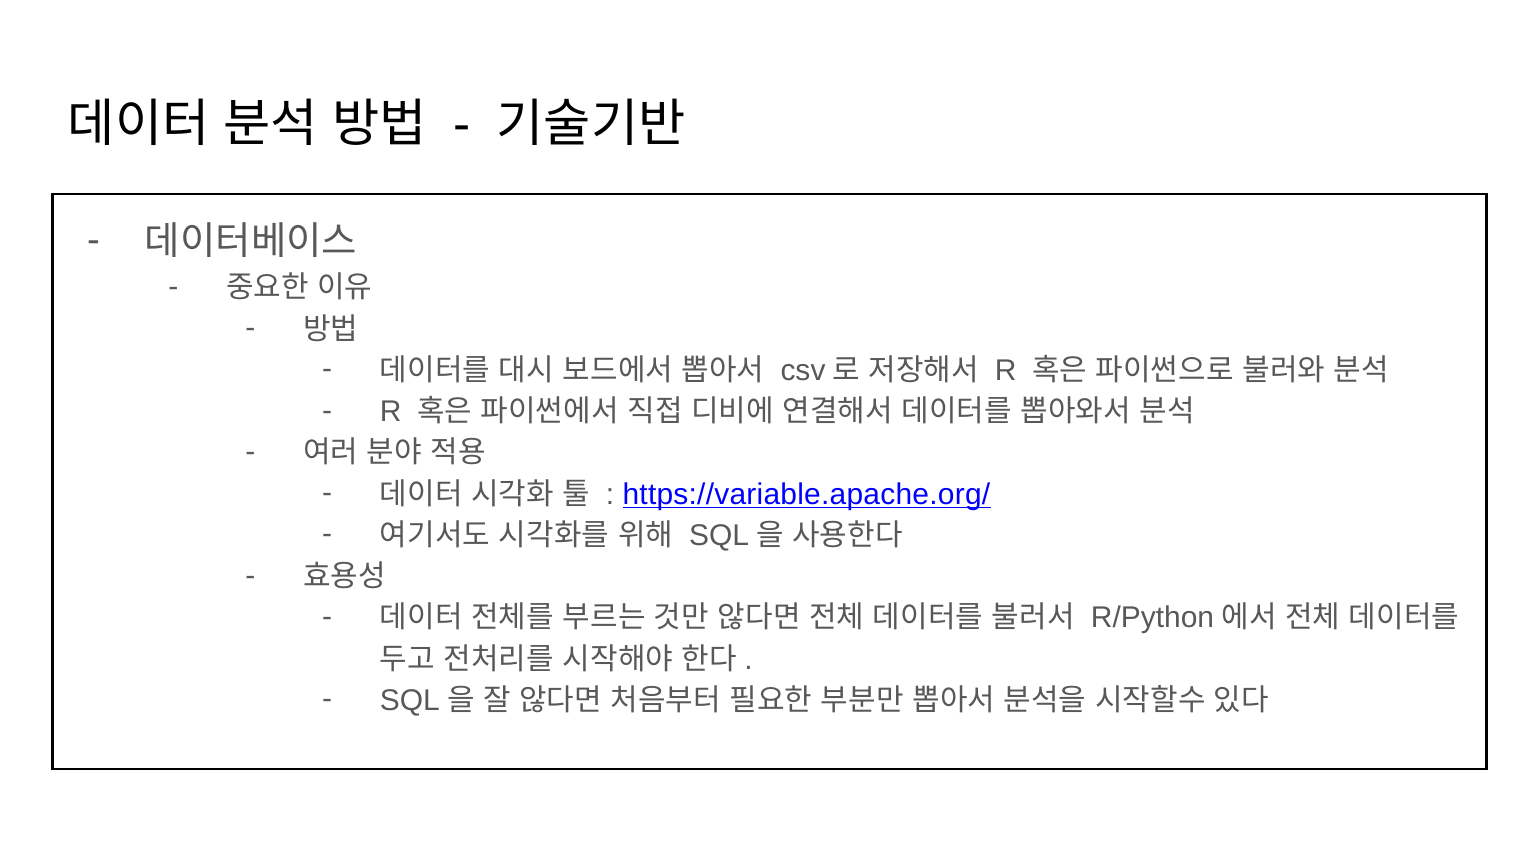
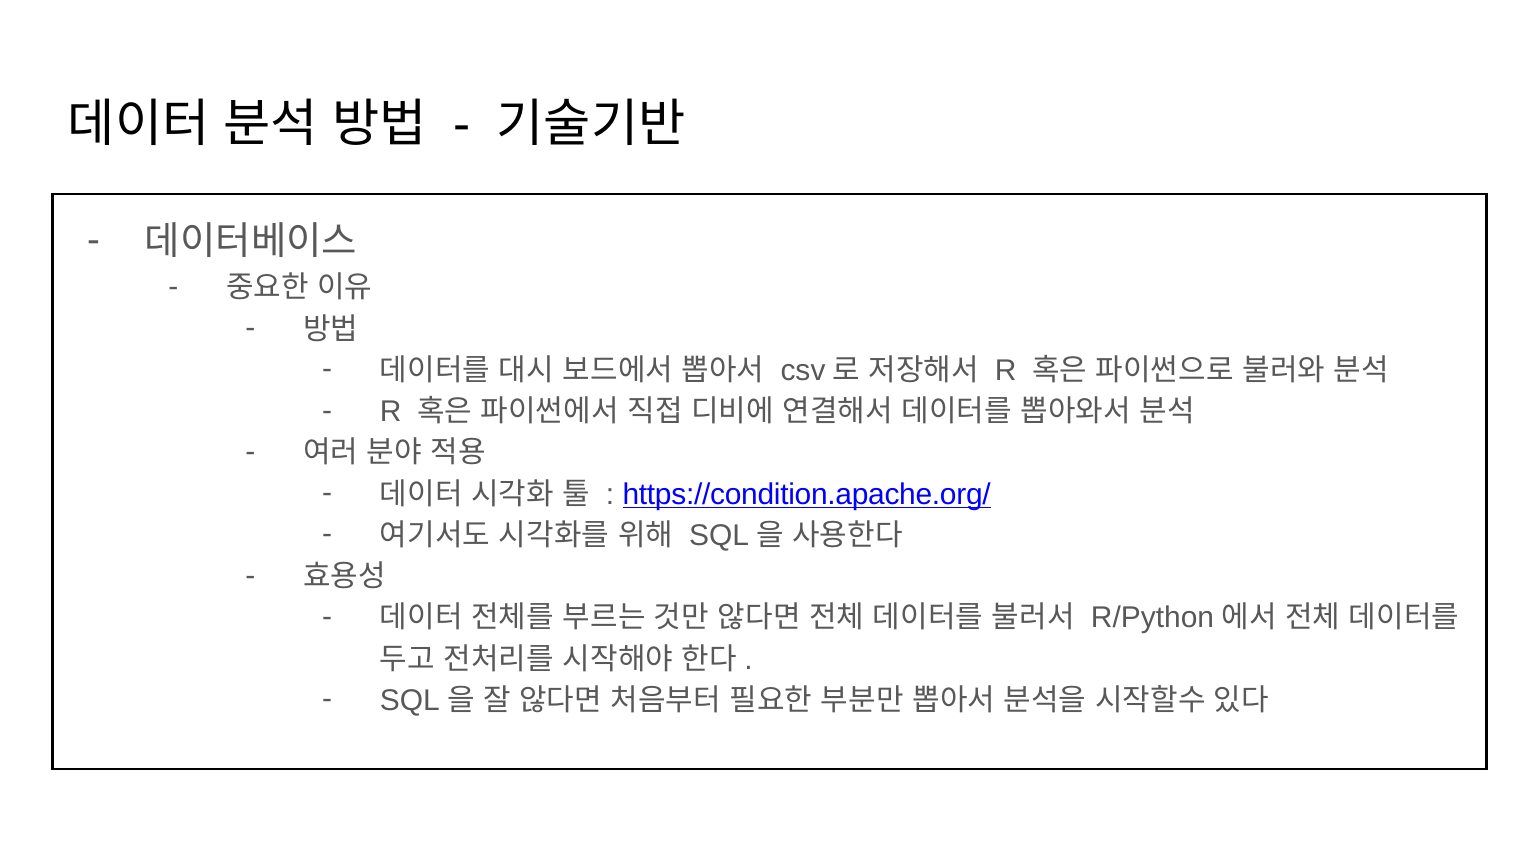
https://variable.apache.org/: https://variable.apache.org/ -> https://condition.apache.org/ (807, 494)
